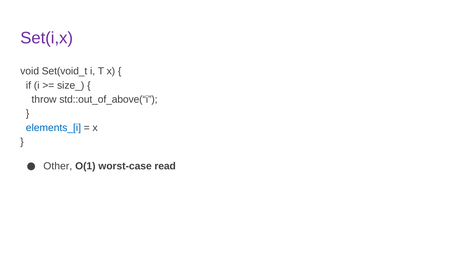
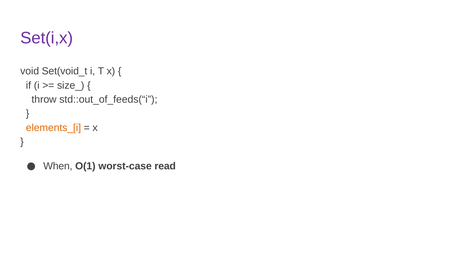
std::out_of_above(“i: std::out_of_above(“i -> std::out_of_feeds(“i (108, 100)
elements_[i colour: blue -> orange (53, 128)
Other: Other -> When (58, 166)
